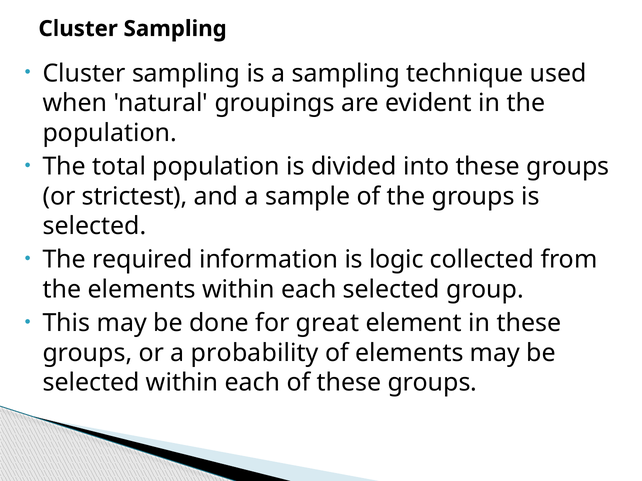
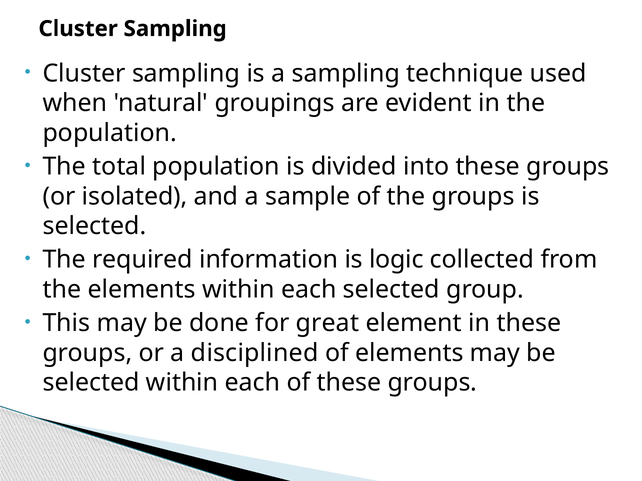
strictest: strictest -> isolated (135, 197)
probability: probability -> disciplined (255, 353)
